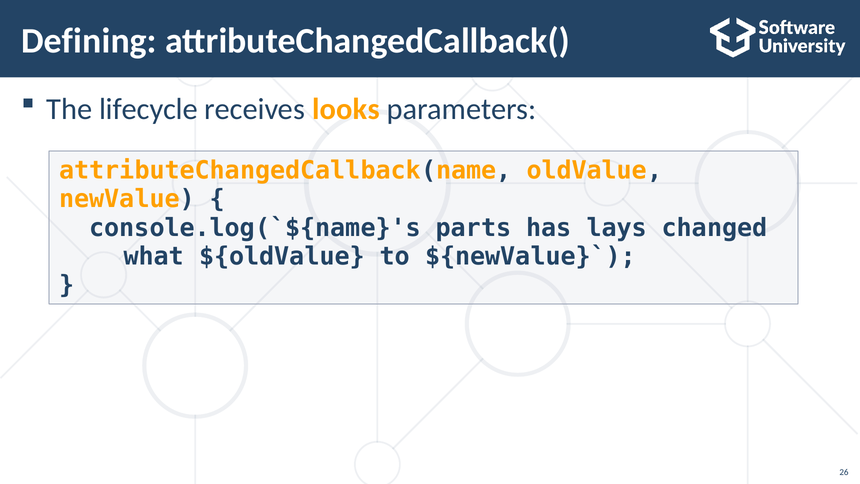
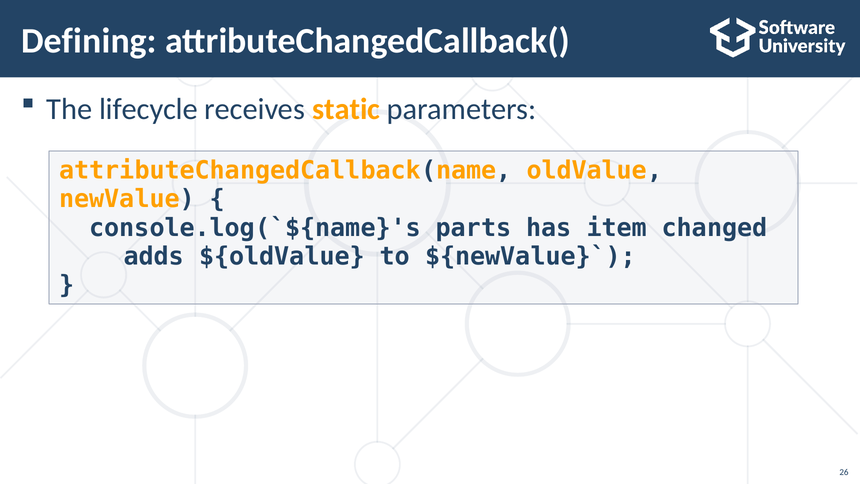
looks: looks -> static (346, 109)
lays: lays -> item (617, 228)
what: what -> adds (154, 256)
